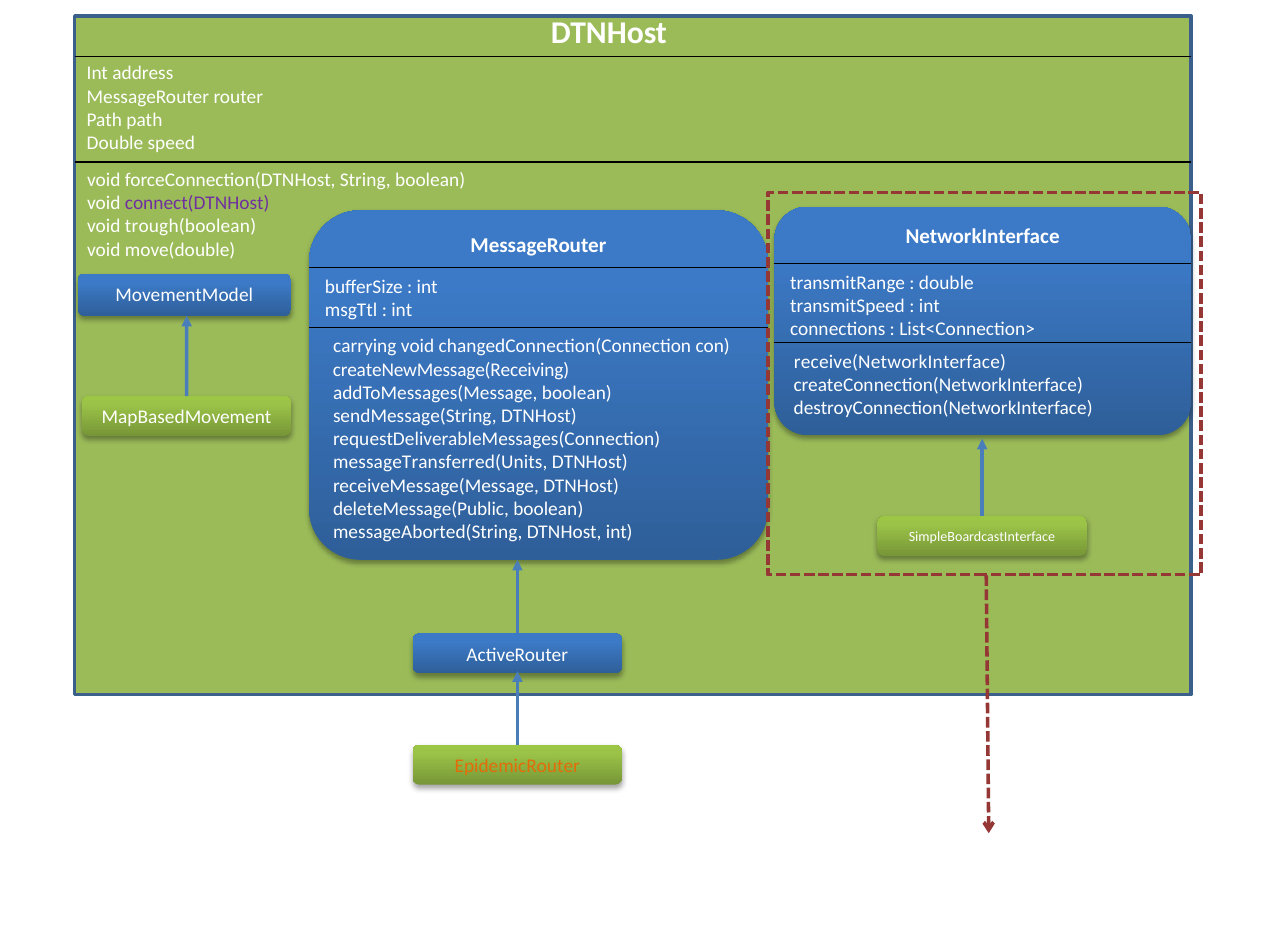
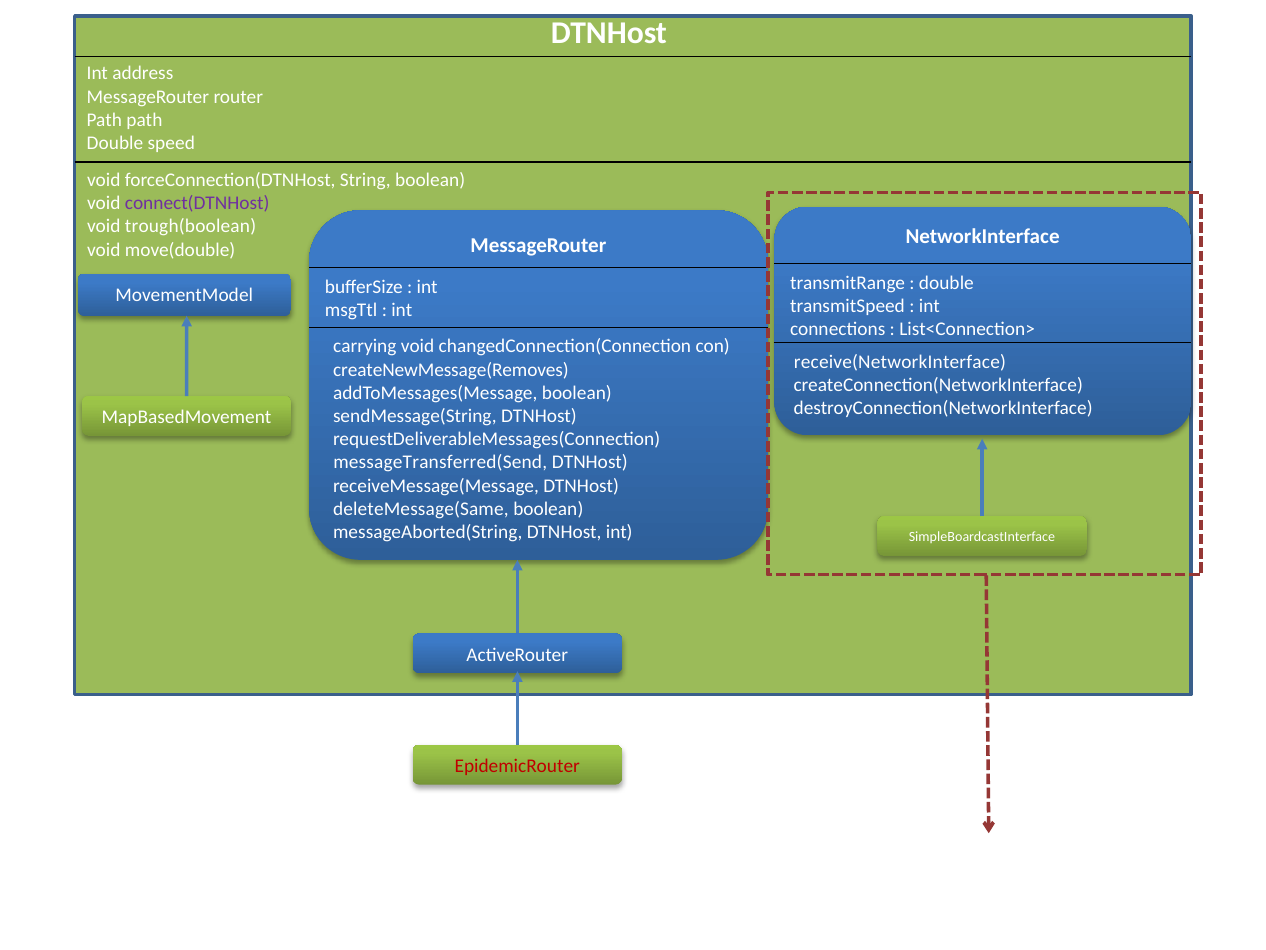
createNewMessage(Receiving: createNewMessage(Receiving -> createNewMessage(Removes (451, 369)
messageTransferred(Units: messageTransferred(Units -> messageTransferred(Send (440, 462)
deleteMessage(Public: deleteMessage(Public -> deleteMessage(Same (421, 509)
EpidemicRouter colour: orange -> red (517, 766)
